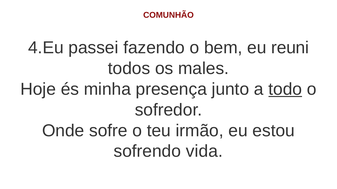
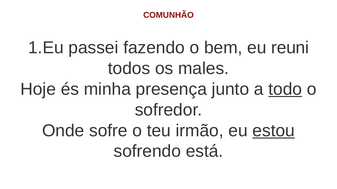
4.Eu: 4.Eu -> 1.Eu (46, 48)
estou underline: none -> present (274, 131)
vida: vida -> está (204, 152)
